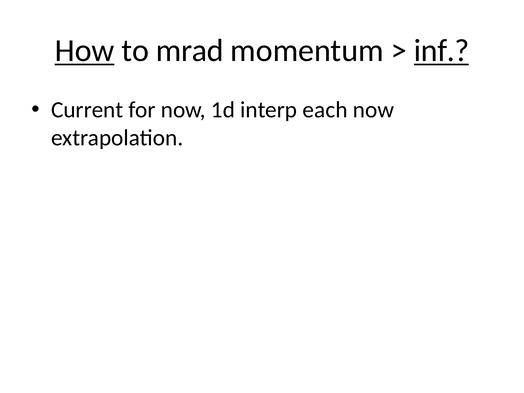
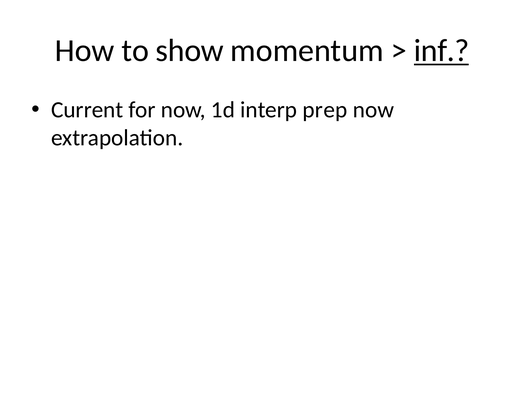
How underline: present -> none (85, 51)
mrad: mrad -> show (190, 51)
each: each -> prep (325, 110)
